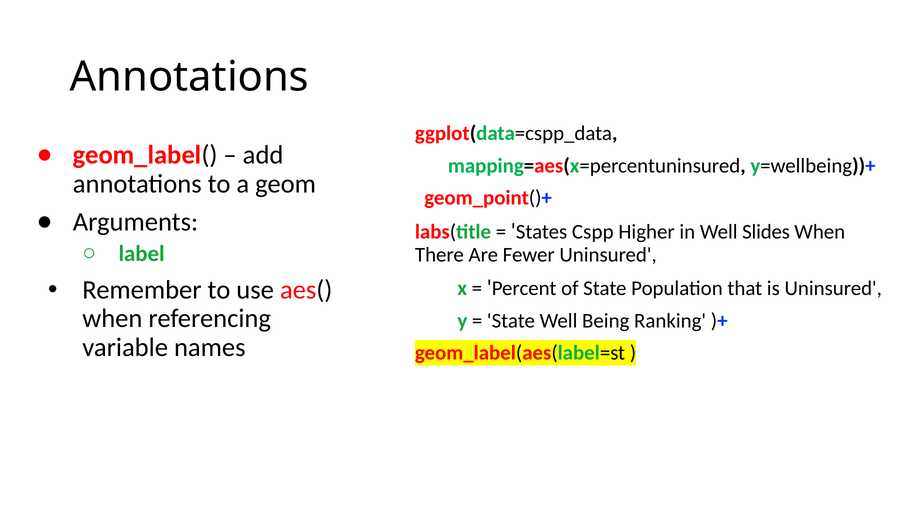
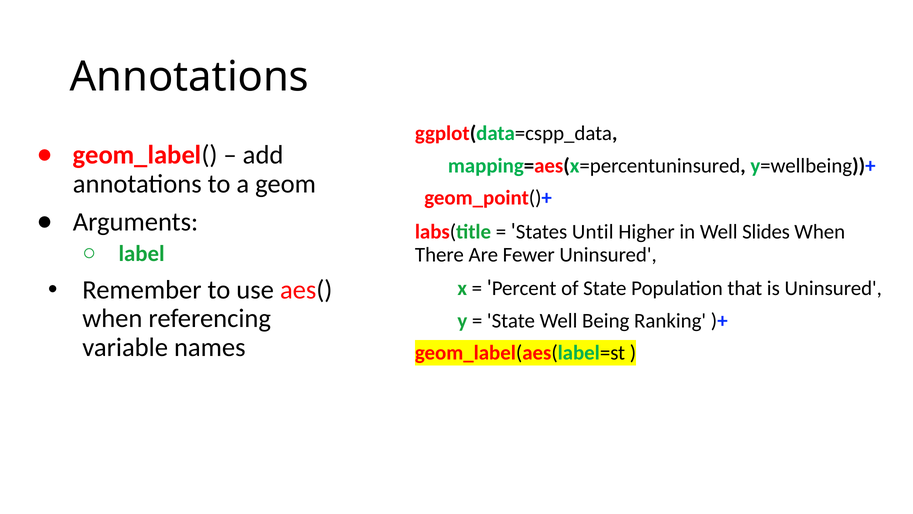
Cspp: Cspp -> Until (593, 231)
